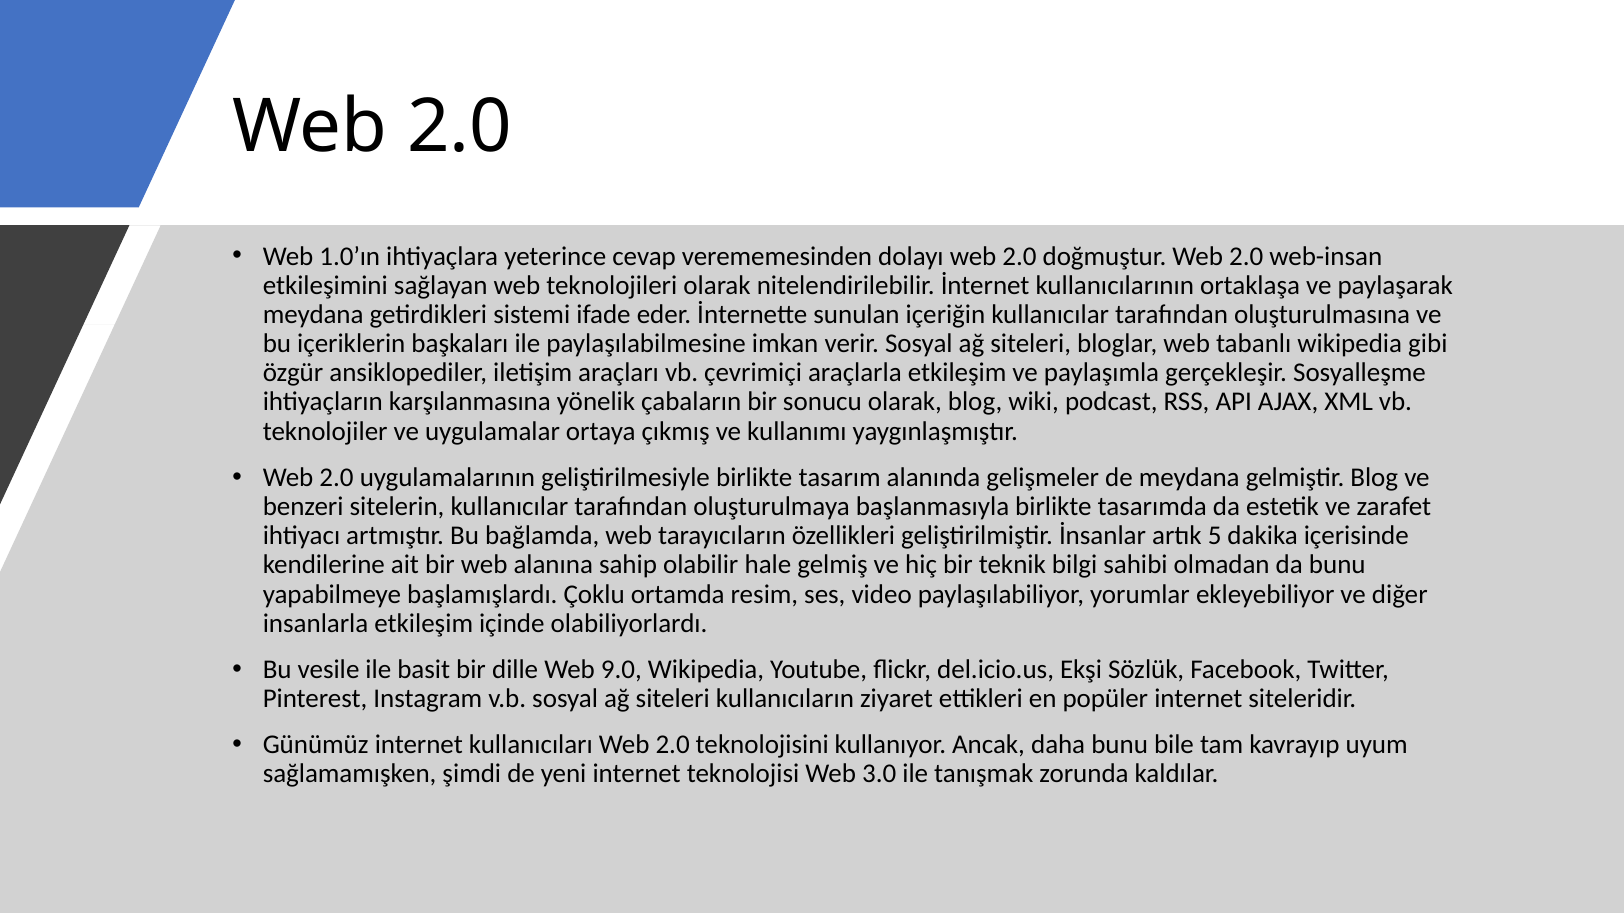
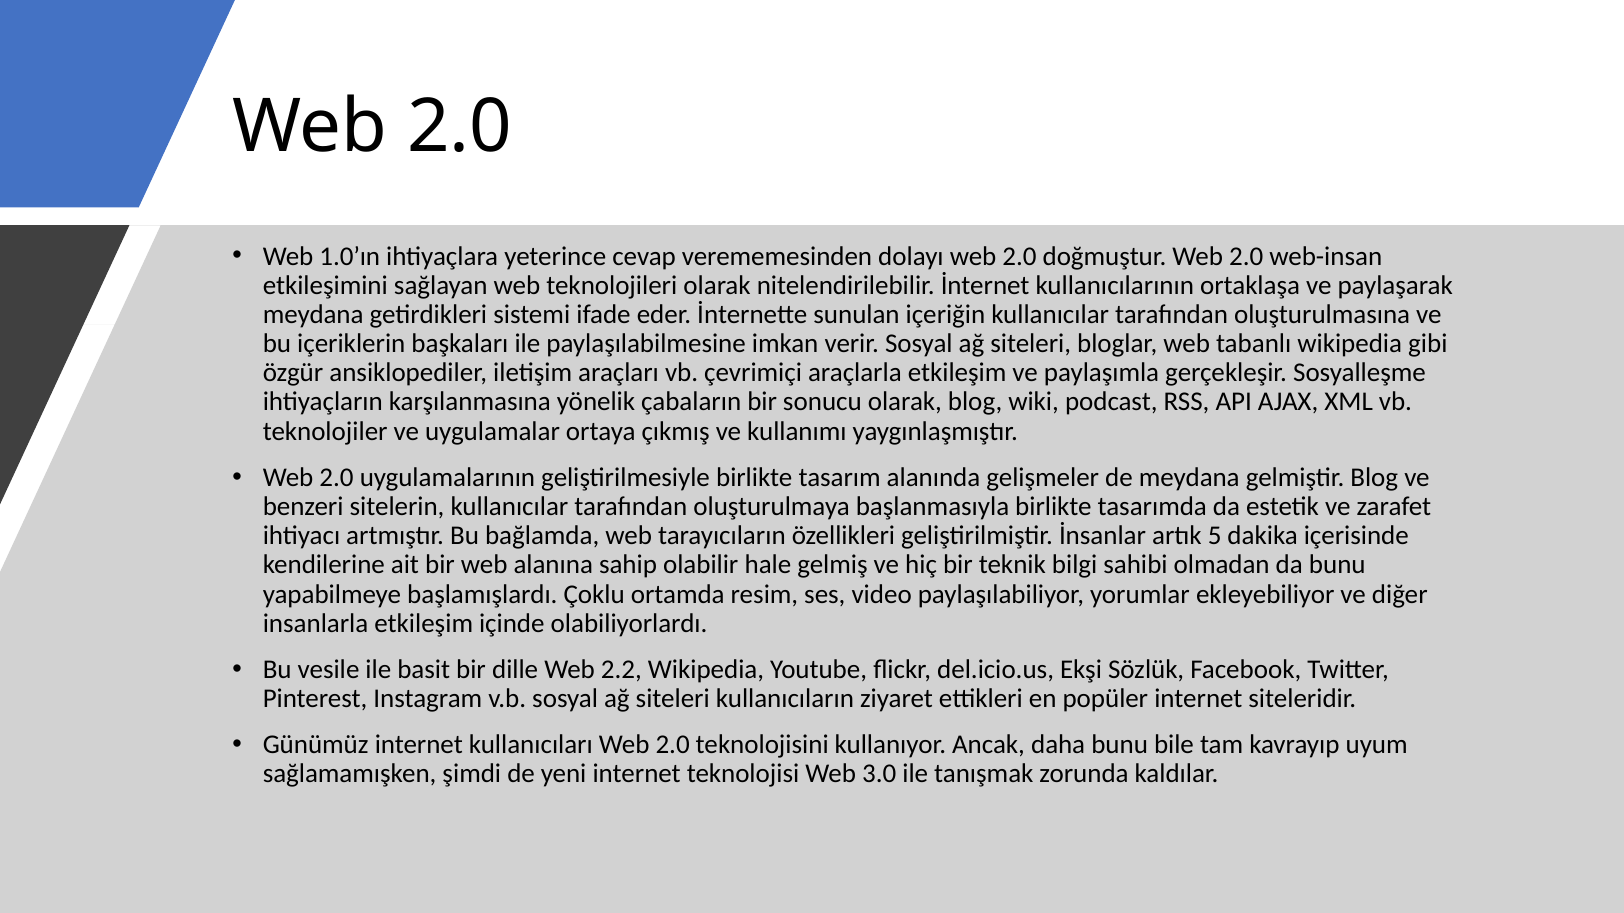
9.0: 9.0 -> 2.2 (621, 670)
